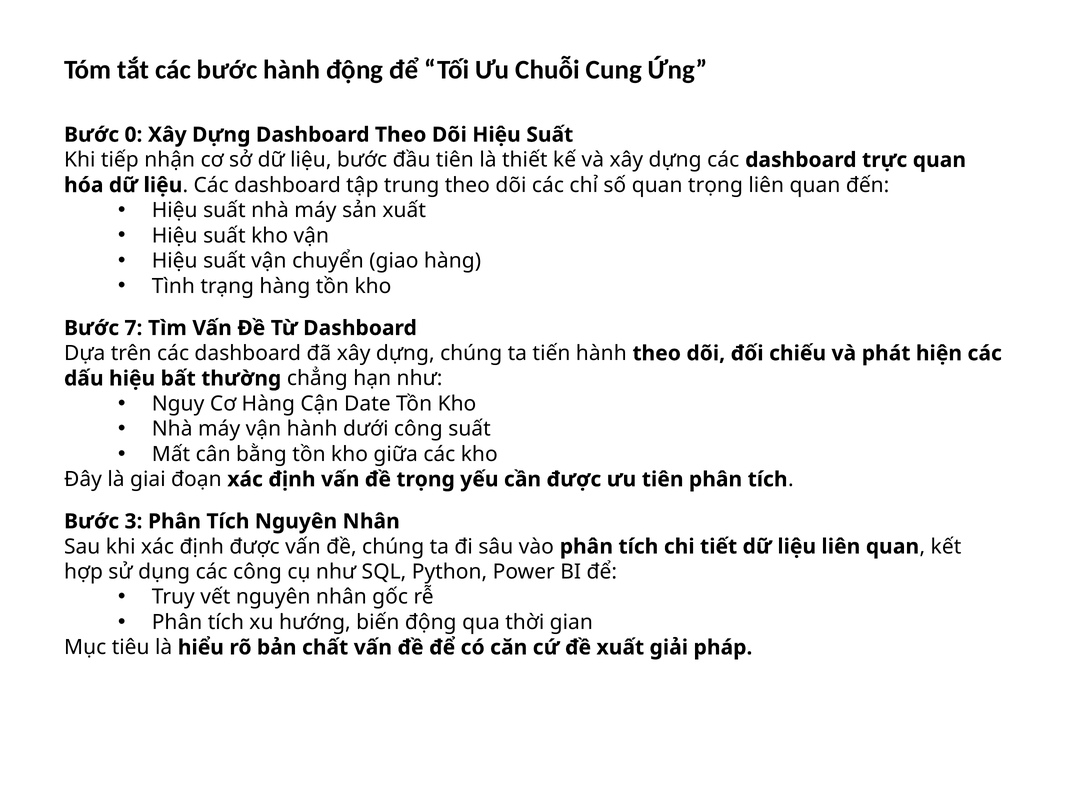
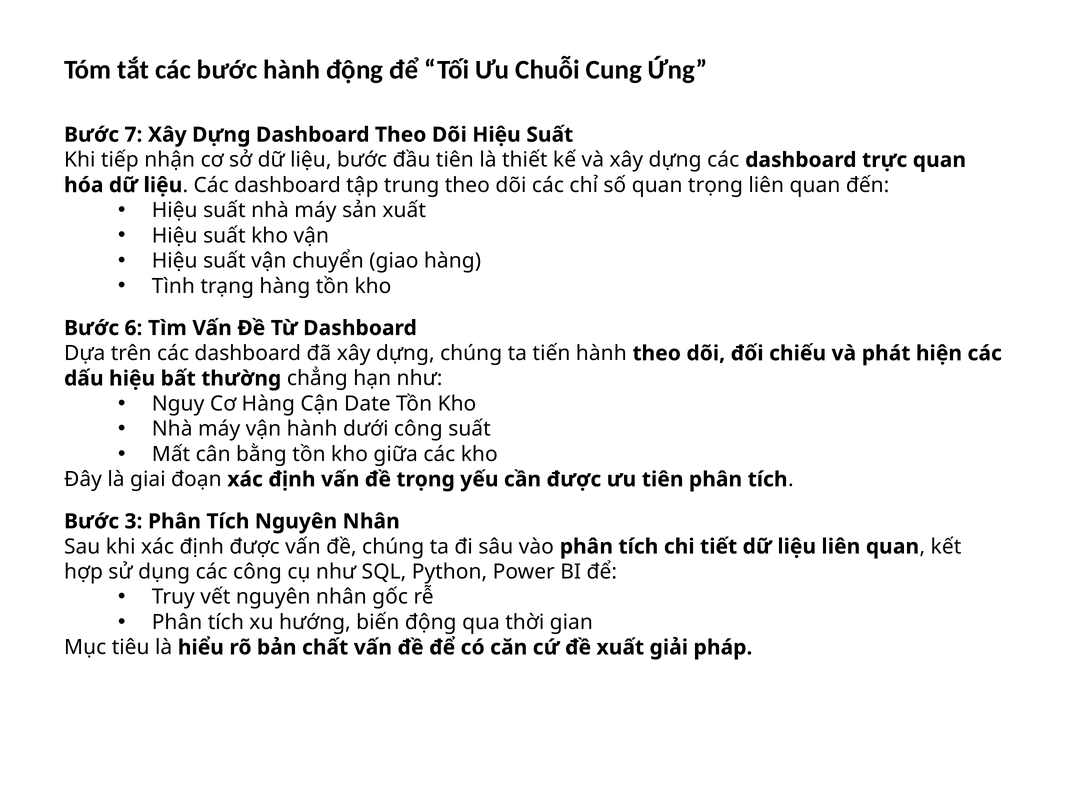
0: 0 -> 7 (133, 135)
7: 7 -> 6 (133, 328)
